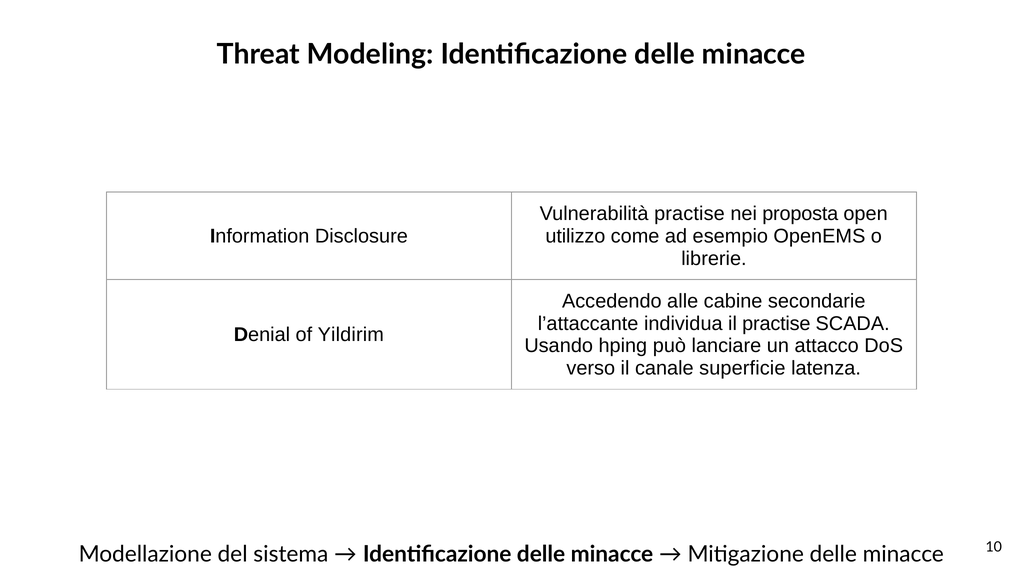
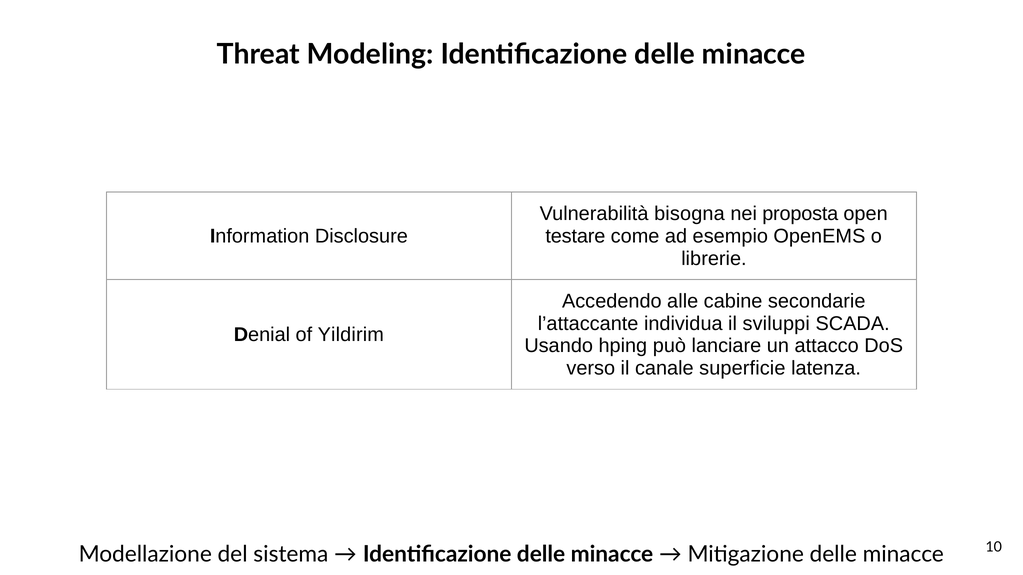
Vulnerabilità practise: practise -> bisogna (689, 214)
utilizzo: utilizzo -> testare (575, 236)
il practise: practise -> sviluppi (776, 324)
